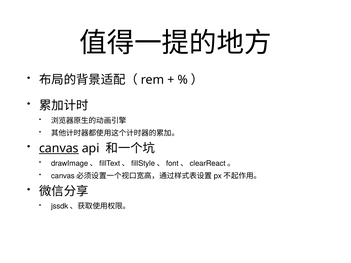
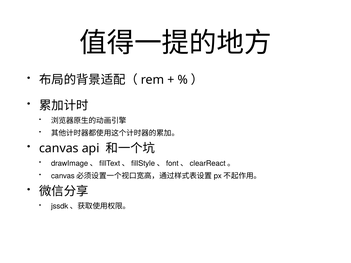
canvas underline: present -> none (59, 149)
